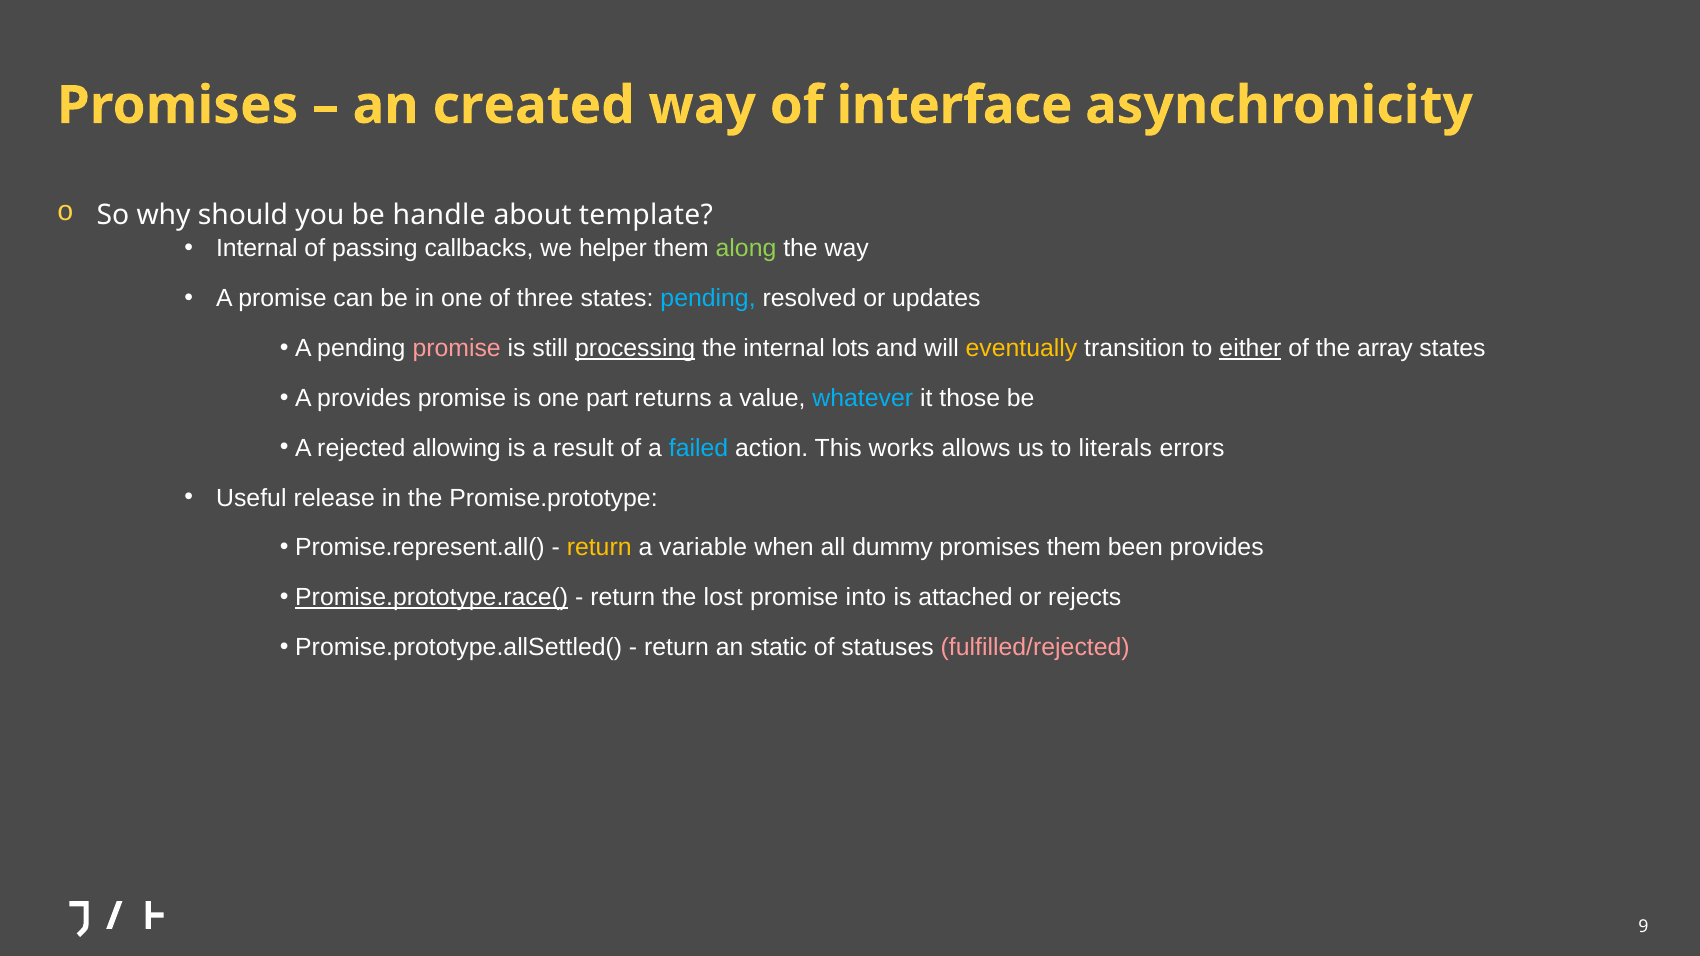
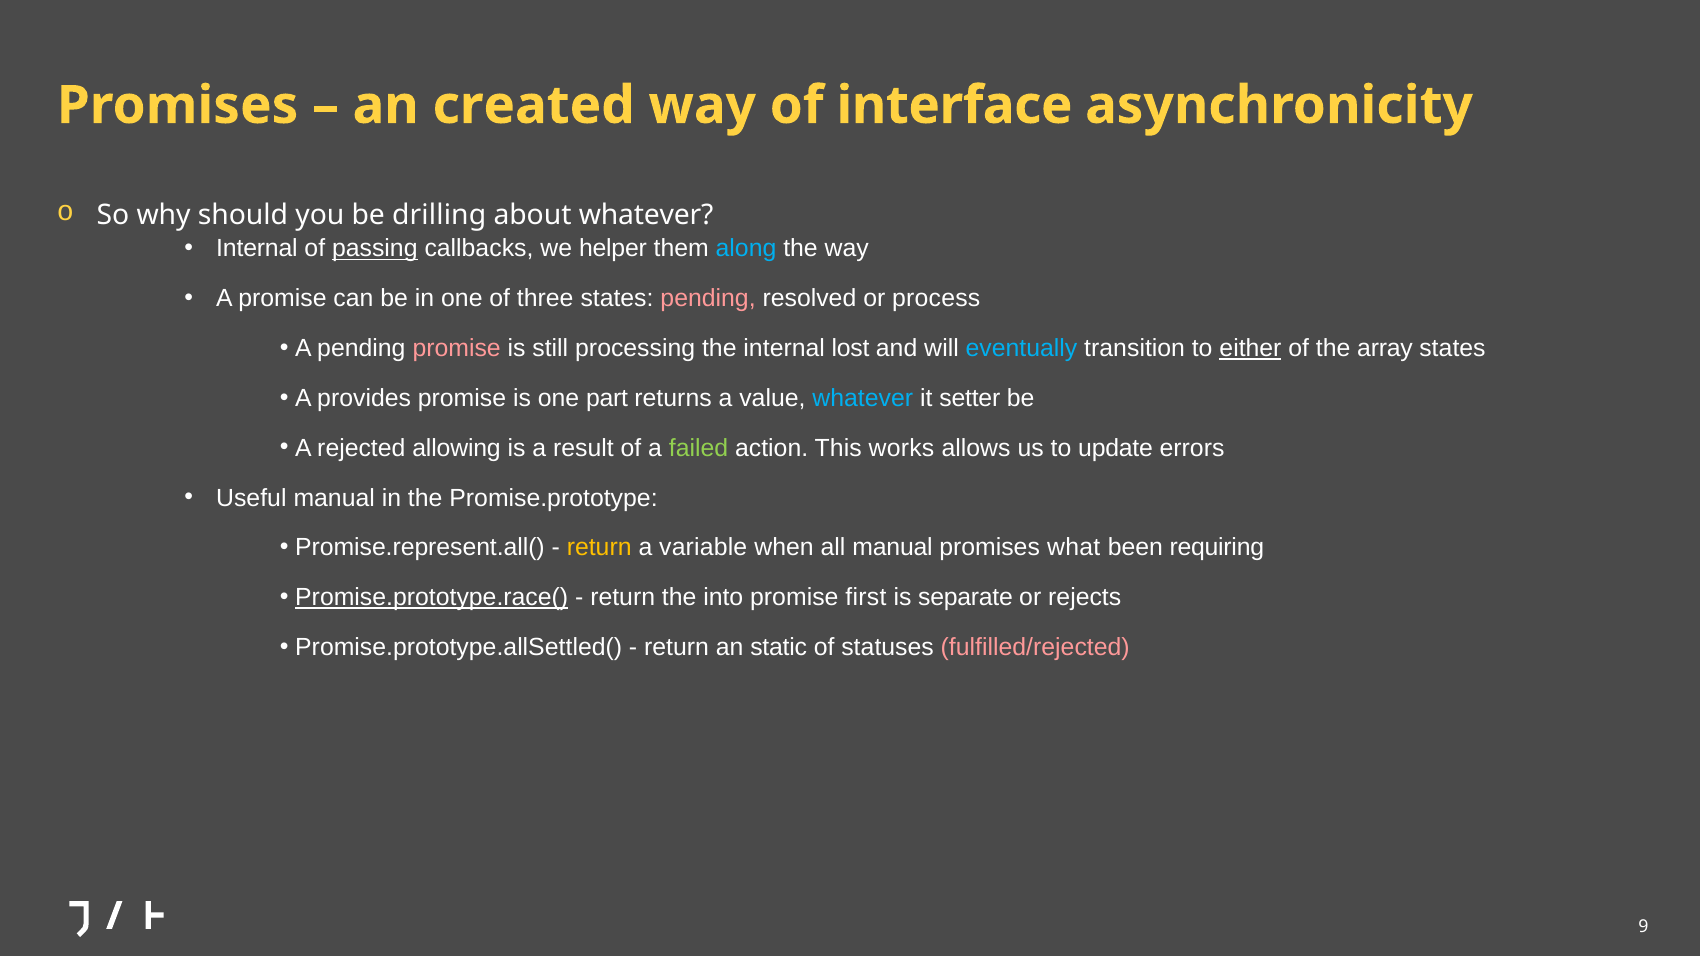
handle: handle -> drilling (439, 215)
about template: template -> whatever (646, 215)
passing underline: none -> present (375, 249)
along colour: light green -> light blue (746, 249)
pending colour: light blue -> pink (708, 299)
updates: updates -> process (936, 299)
processing underline: present -> none (635, 348)
lots: lots -> lost (850, 348)
eventually colour: yellow -> light blue (1021, 348)
those: those -> setter (970, 398)
failed colour: light blue -> light green (699, 448)
literals: literals -> update (1116, 448)
Useful release: release -> manual (334, 498)
all dummy: dummy -> manual (893, 548)
promises them: them -> what (1074, 548)
been provides: provides -> requiring (1217, 548)
lost: lost -> into (723, 598)
into: into -> first (866, 598)
attached: attached -> separate (966, 598)
